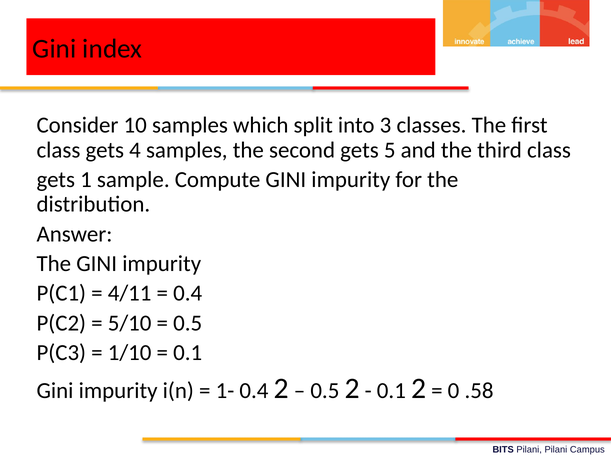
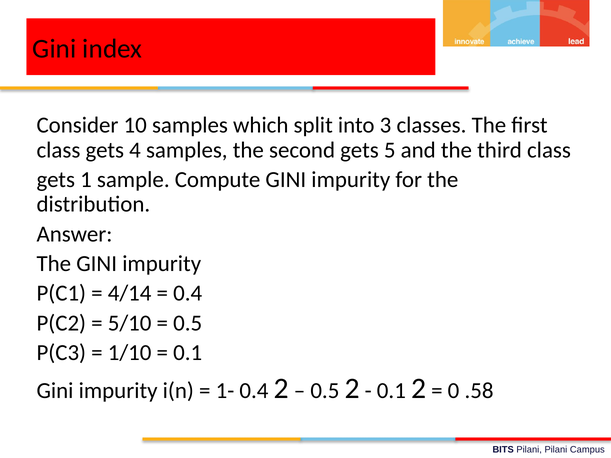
4/11: 4/11 -> 4/14 (130, 293)
